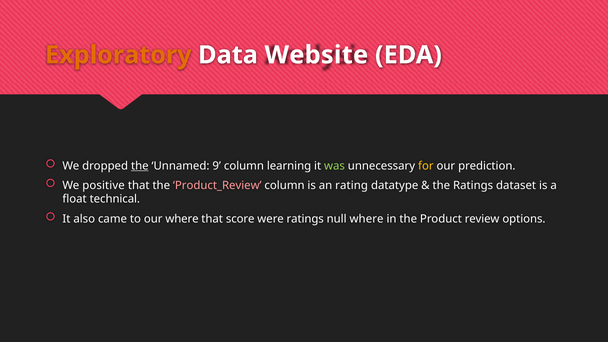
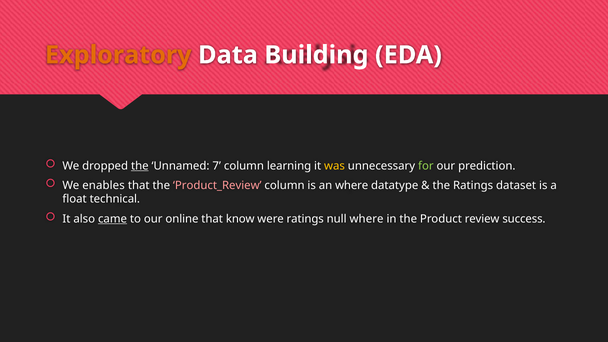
Website: Website -> Building (316, 55)
9: 9 -> 7 (217, 166)
was colour: light green -> yellow (334, 166)
for colour: yellow -> light green (426, 166)
positive: positive -> enables (104, 186)
an rating: rating -> where (352, 186)
came underline: none -> present (112, 219)
our where: where -> online (182, 219)
score: score -> know (240, 219)
options: options -> success (524, 219)
